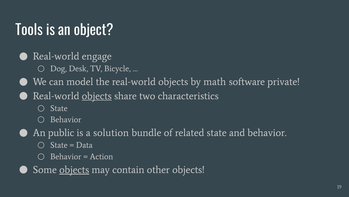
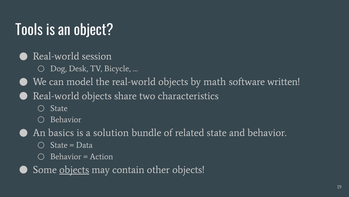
engage: engage -> session (97, 56)
private: private -> written (284, 82)
objects underline: present -> none (97, 96)
public: public -> basics (61, 132)
